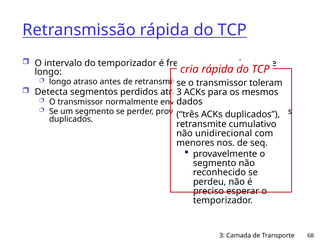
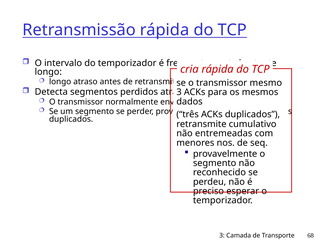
toleram: toleram -> mesmo (266, 83)
unidirecional: unidirecional -> entremeadas (224, 133)
